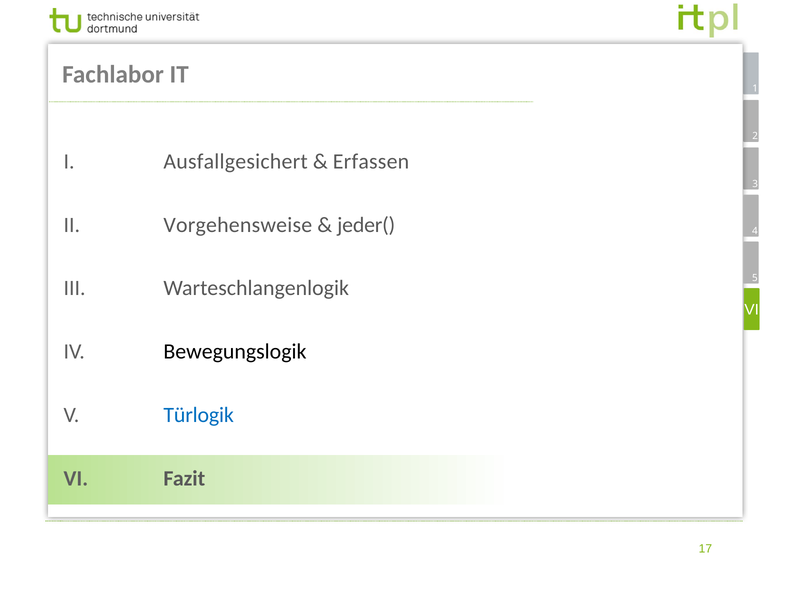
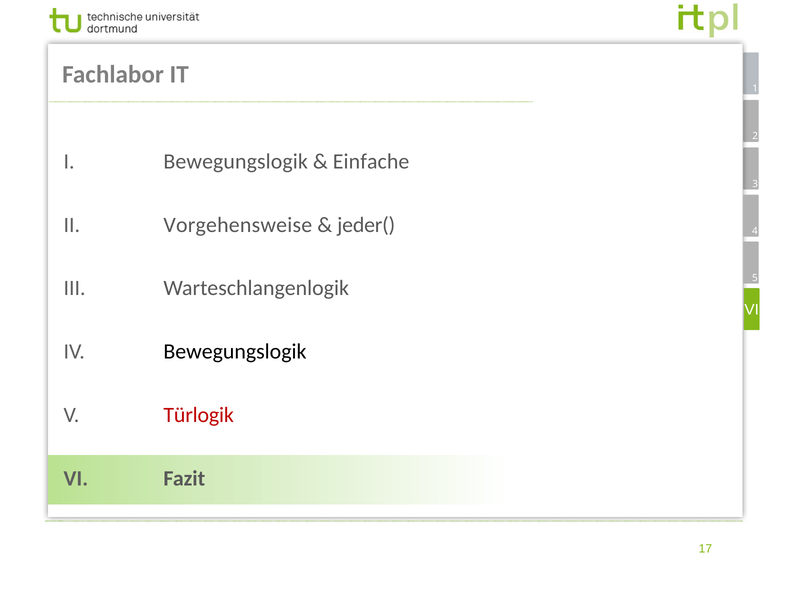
Ausfallgesichert: Ausfallgesichert -> Bewegungslogik (236, 162)
Erfassen: Erfassen -> Einfache (371, 162)
Türlogik colour: blue -> red (199, 415)
